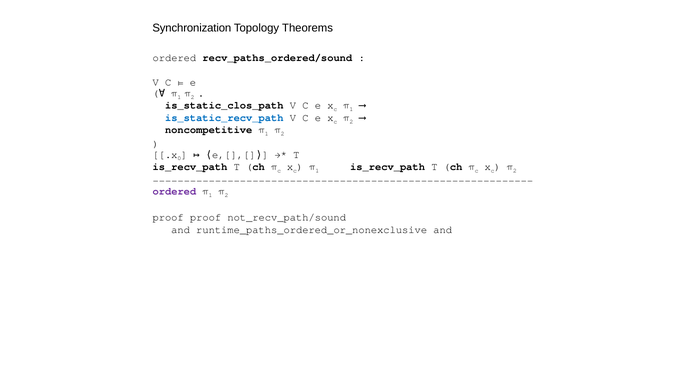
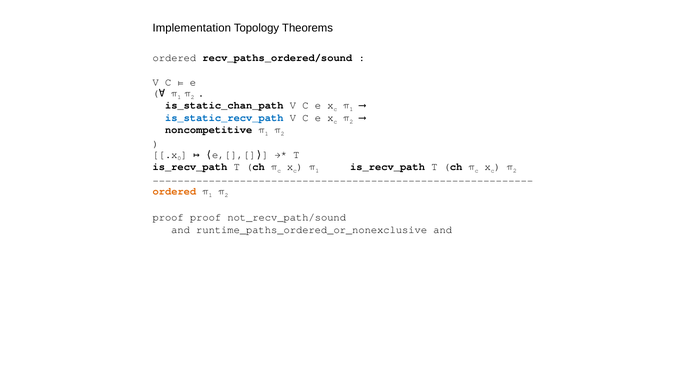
Synchronization: Synchronization -> Implementation (192, 28)
is_static_clos_path: is_static_clos_path -> is_static_chan_path (224, 106)
ordered colour: purple -> orange (174, 191)
